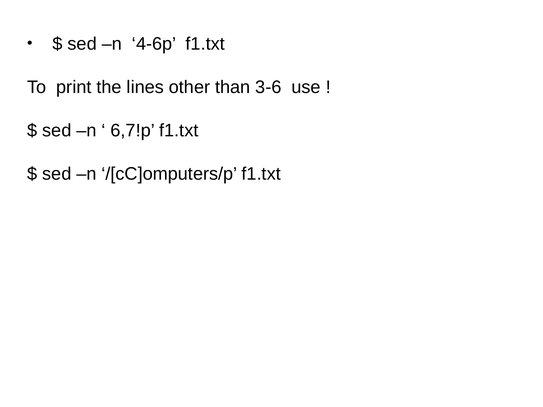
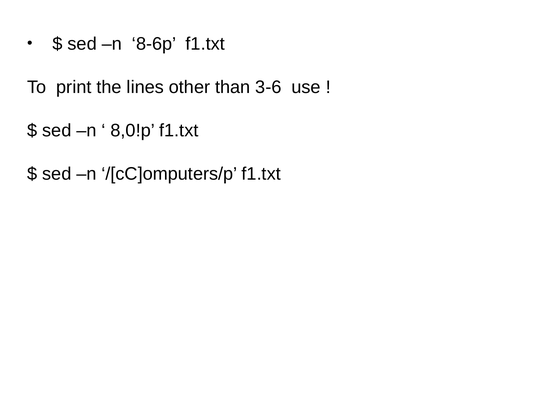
4-6p: 4-6p -> 8-6p (154, 44)
6,7!p: 6,7!p -> 8,0!p (133, 131)
